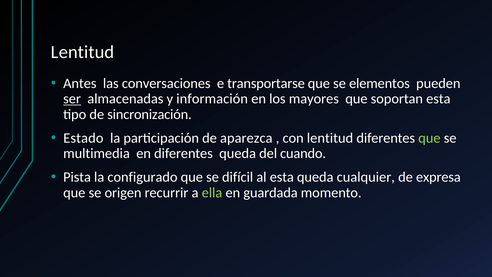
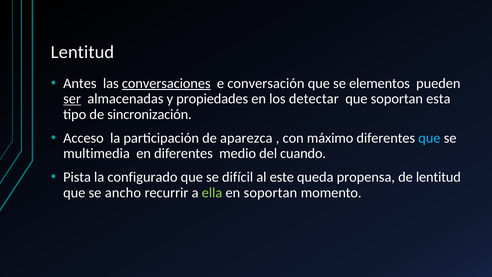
conversaciones underline: none -> present (166, 83)
transportarse: transportarse -> conversación (266, 83)
información: información -> propiedades (212, 99)
mayores: mayores -> detectar (314, 99)
Estado: Estado -> Acceso (83, 138)
con lentitud: lentitud -> máximo (330, 138)
que colour: light green -> light blue (429, 138)
diferentes queda: queda -> medio (238, 153)
al esta: esta -> este (282, 177)
cualquier: cualquier -> propensa (366, 177)
de expresa: expresa -> lentitud (438, 177)
origen: origen -> ancho (123, 192)
en guardada: guardada -> soportan (270, 192)
